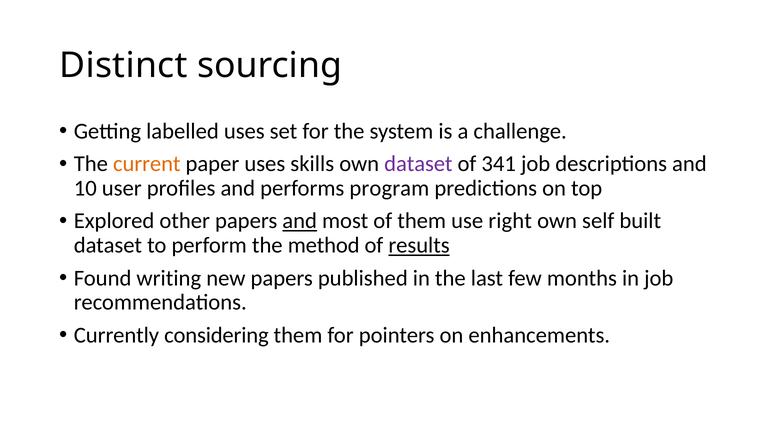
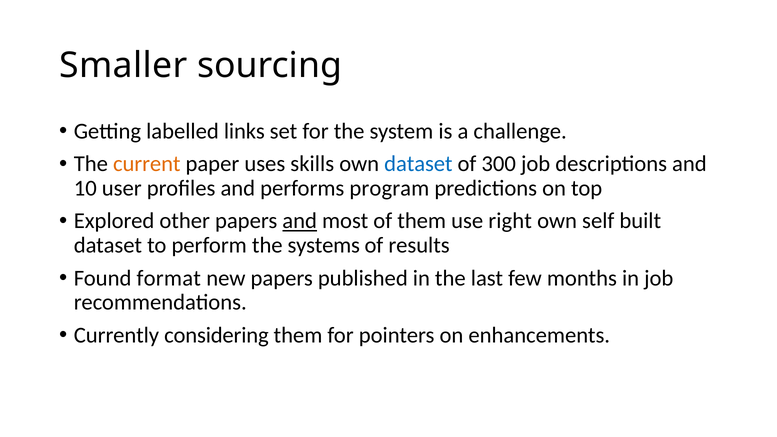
Distinct: Distinct -> Smaller (123, 65)
labelled uses: uses -> links (244, 131)
dataset colour: purple -> blue (418, 164)
341: 341 -> 300 (499, 164)
method: method -> systems (324, 245)
results underline: present -> none (419, 245)
writing: writing -> format (169, 278)
